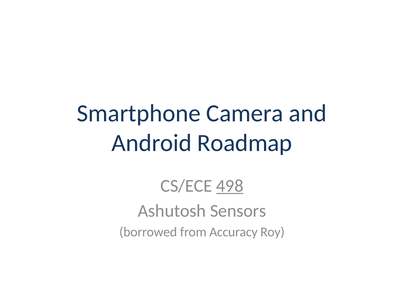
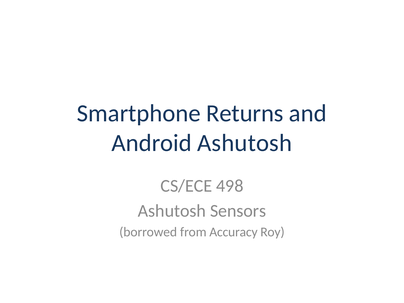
Camera: Camera -> Returns (245, 114)
Android Roadmap: Roadmap -> Ashutosh (245, 143)
498 underline: present -> none (230, 186)
